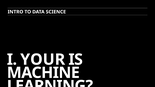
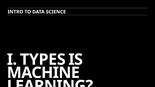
YOUR: YOUR -> TYPES (43, 60)
